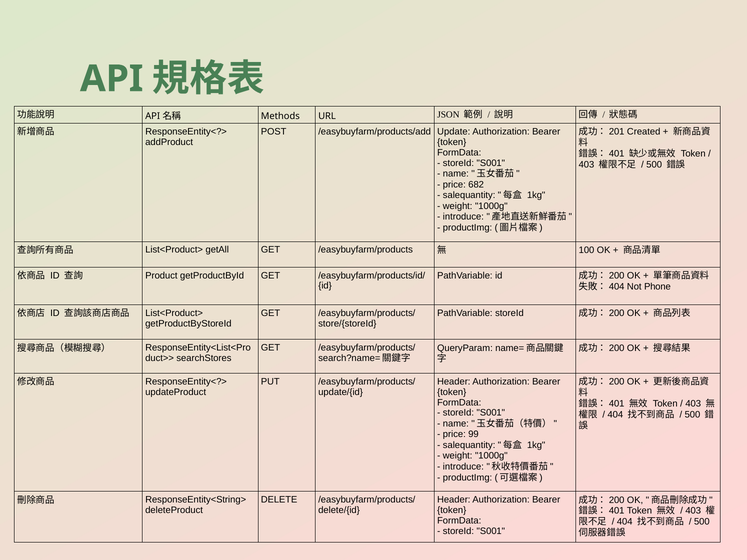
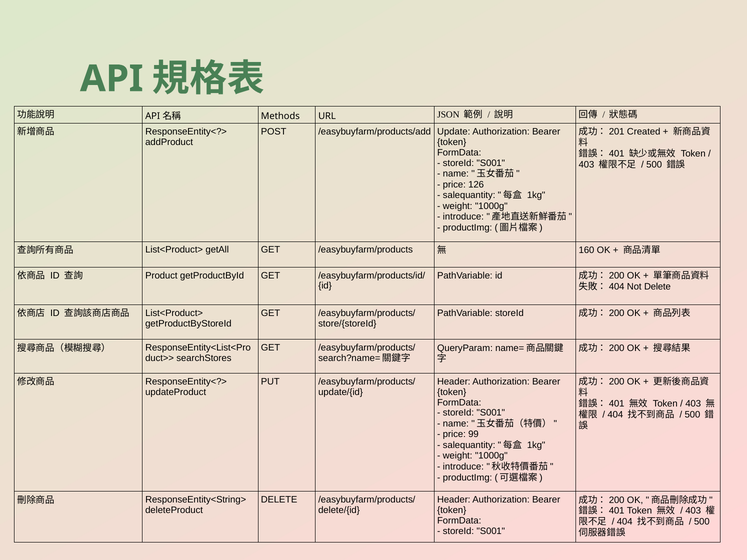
682: 682 -> 126 (476, 185)
100: 100 -> 160 (586, 250)
Not Phone: Phone -> Delete (657, 287)
